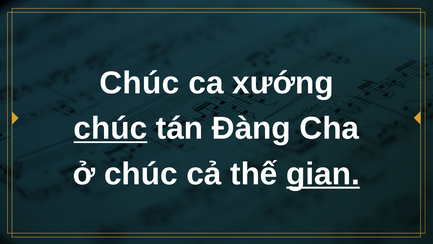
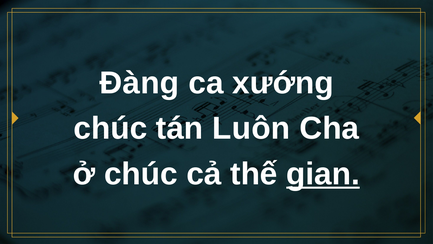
Chúc: Chúc -> Đàng (139, 83)
chúc underline: present -> none (110, 128)
Đàng: Đàng -> Luôn (251, 128)
